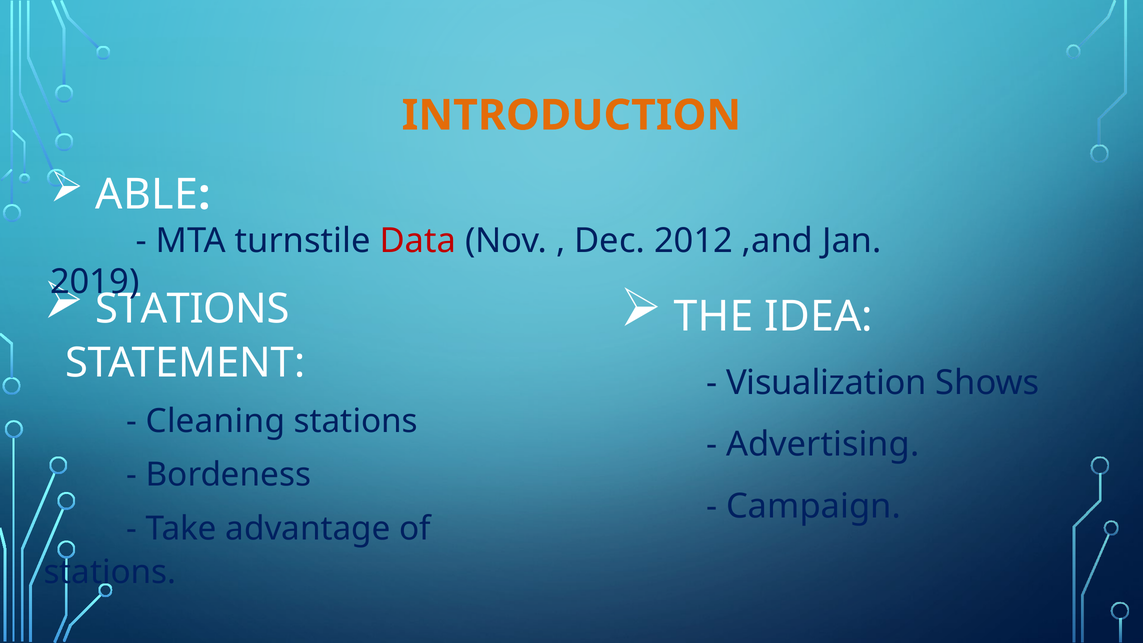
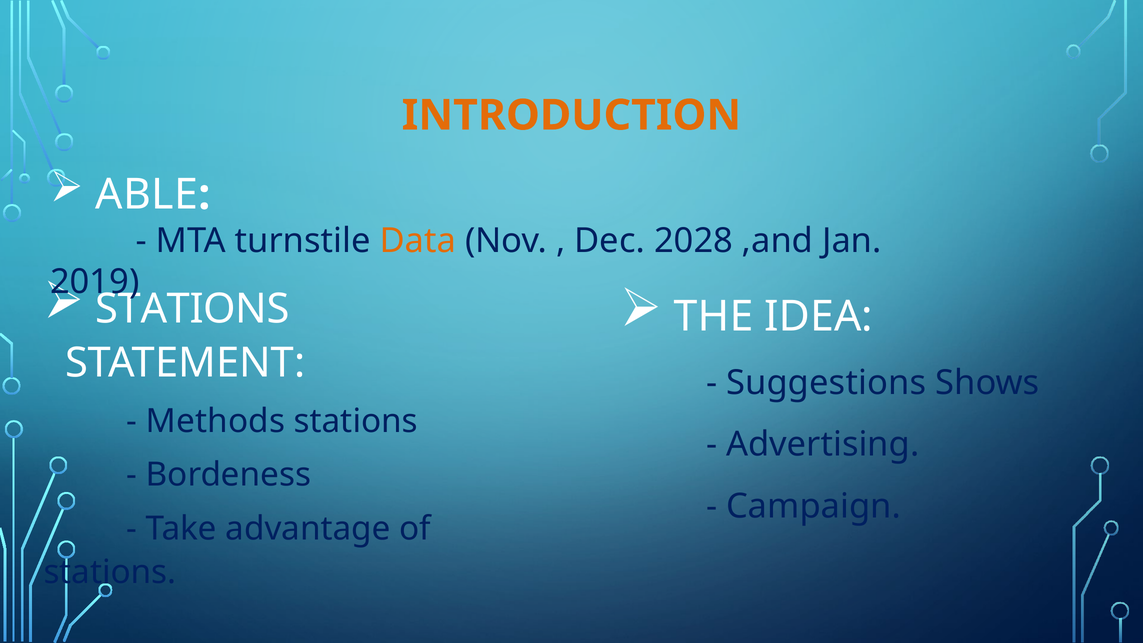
Data colour: red -> orange (418, 241)
2012: 2012 -> 2028 (694, 241)
Visualization: Visualization -> Suggestions (826, 383)
Cleaning: Cleaning -> Methods (215, 421)
